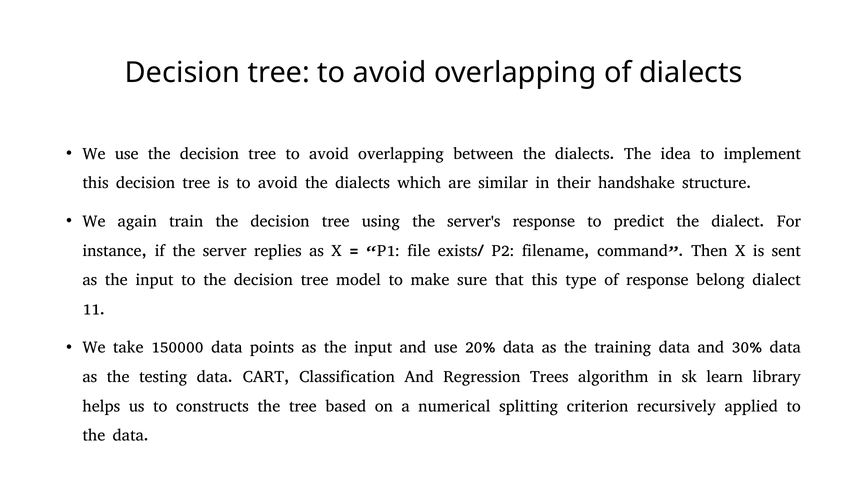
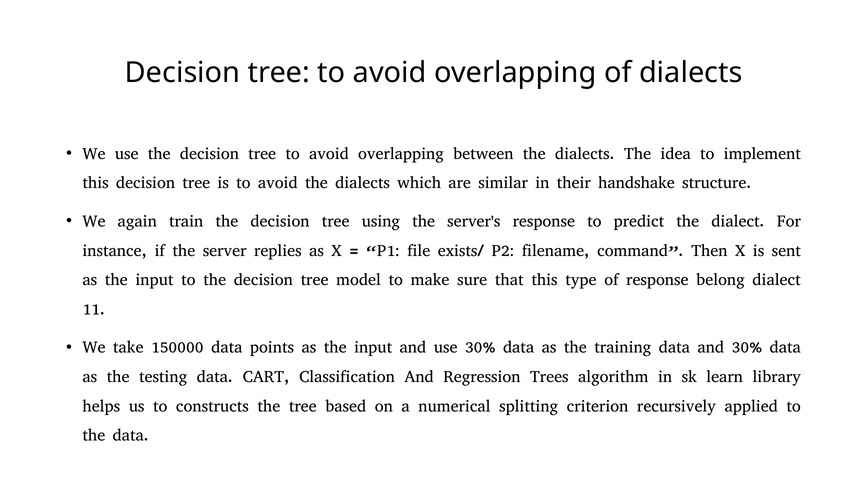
use 20%: 20% -> 30% (480, 348)
